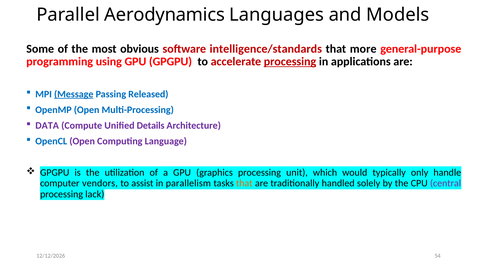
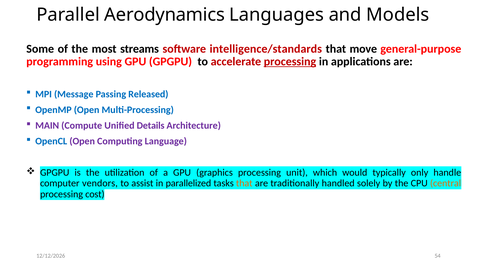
obvious: obvious -> streams (140, 49)
more: more -> move (363, 49)
Message underline: present -> none (74, 94)
DATA: DATA -> MAIN (47, 126)
parallelism: parallelism -> parallelized (188, 184)
central colour: purple -> orange (446, 184)
lack: lack -> cost (95, 194)
